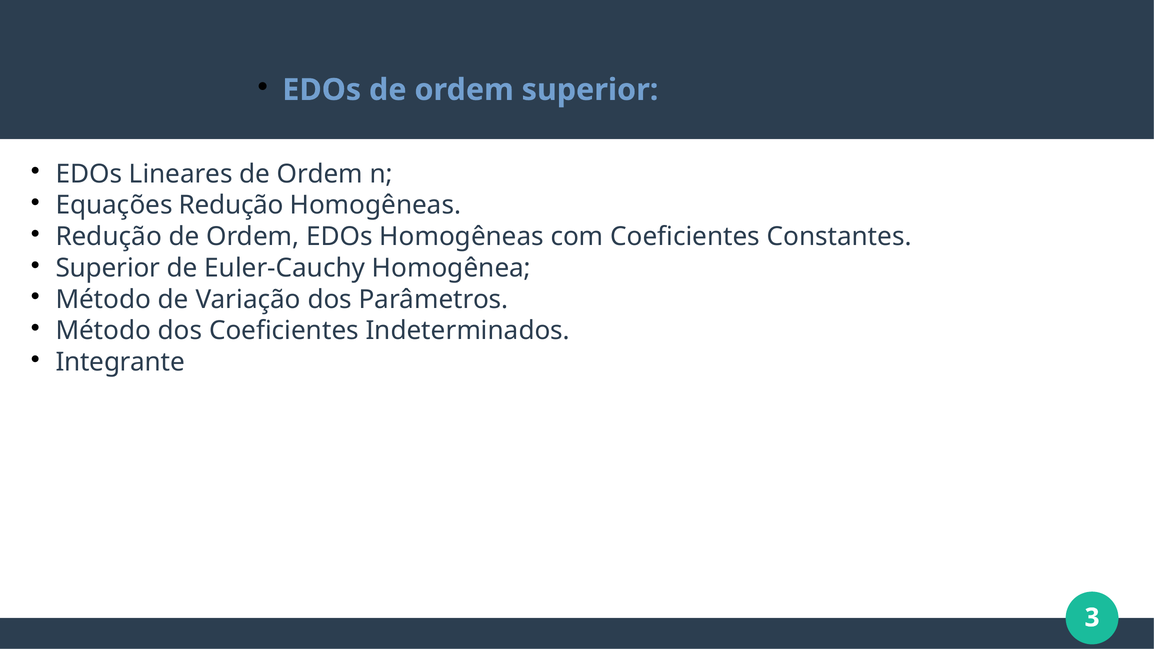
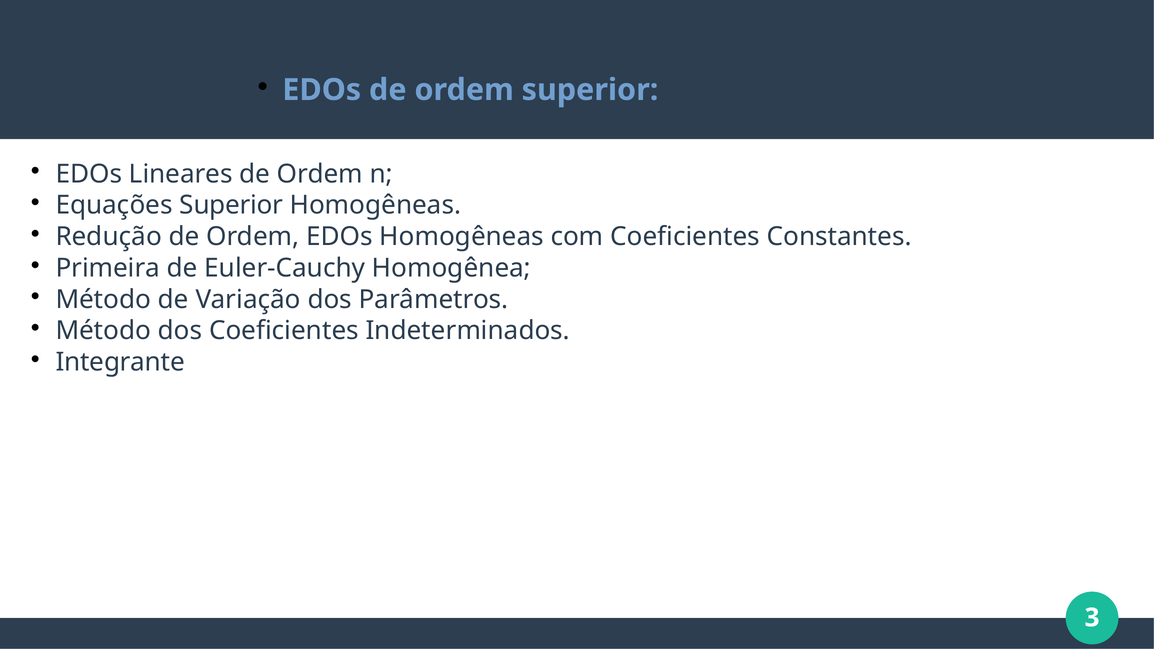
Equações Redução: Redução -> Superior (231, 205)
Superior: Superior -> Primeira (108, 268)
